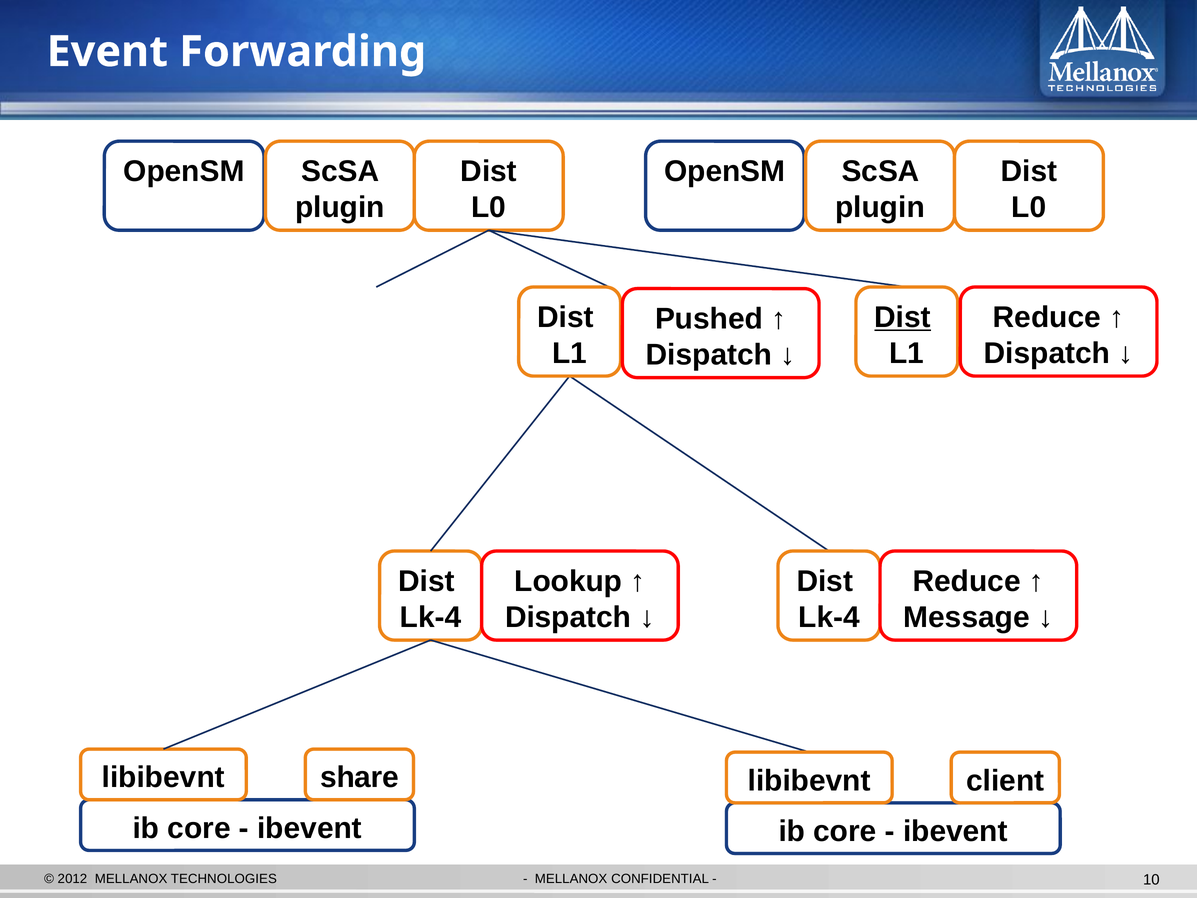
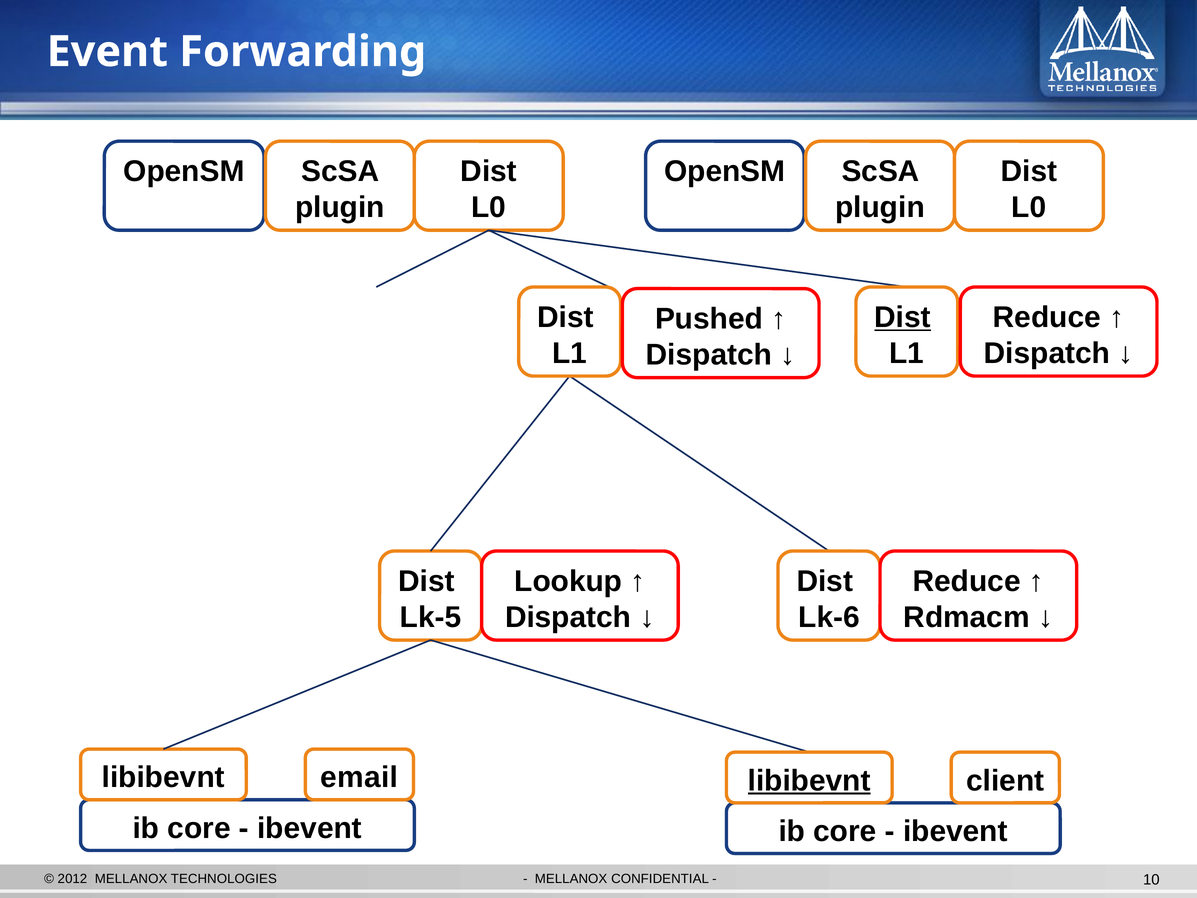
Lk-4: Lk-4 -> Lk-5 (431, 617)
Lk-4: Lk-4 -> Lk-6 (829, 617)
Message: Message -> Rdmacm (967, 617)
share: share -> email (359, 777)
libibevnt underline: none -> present (809, 780)
